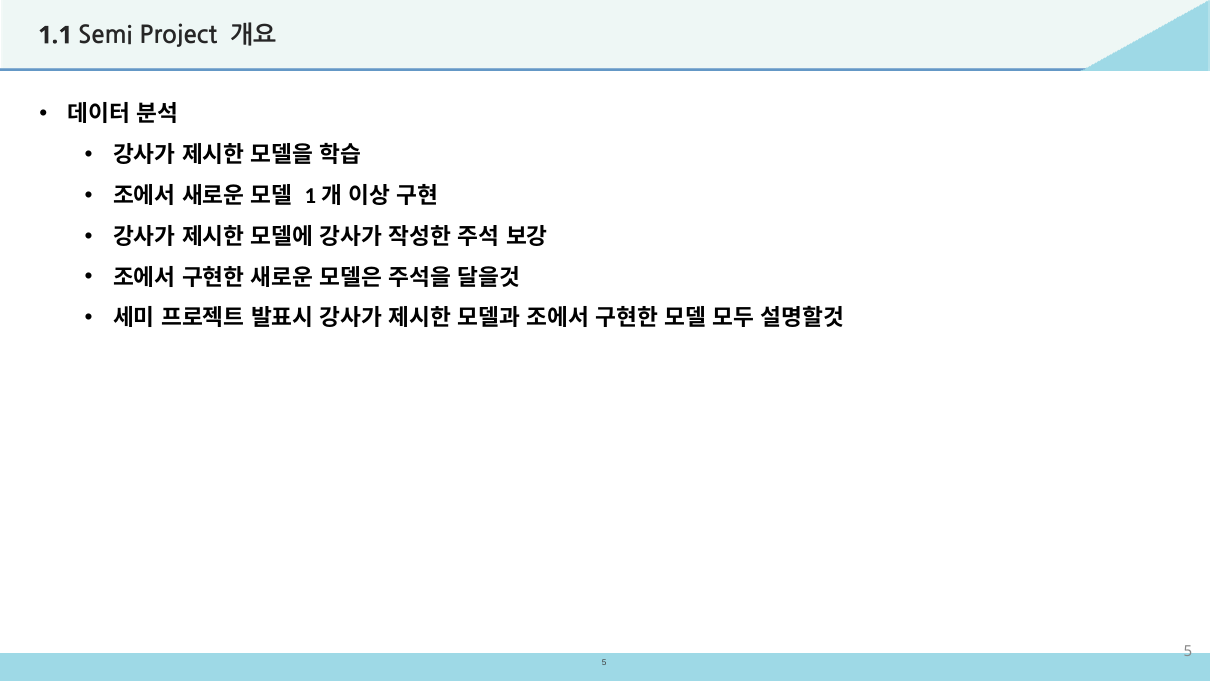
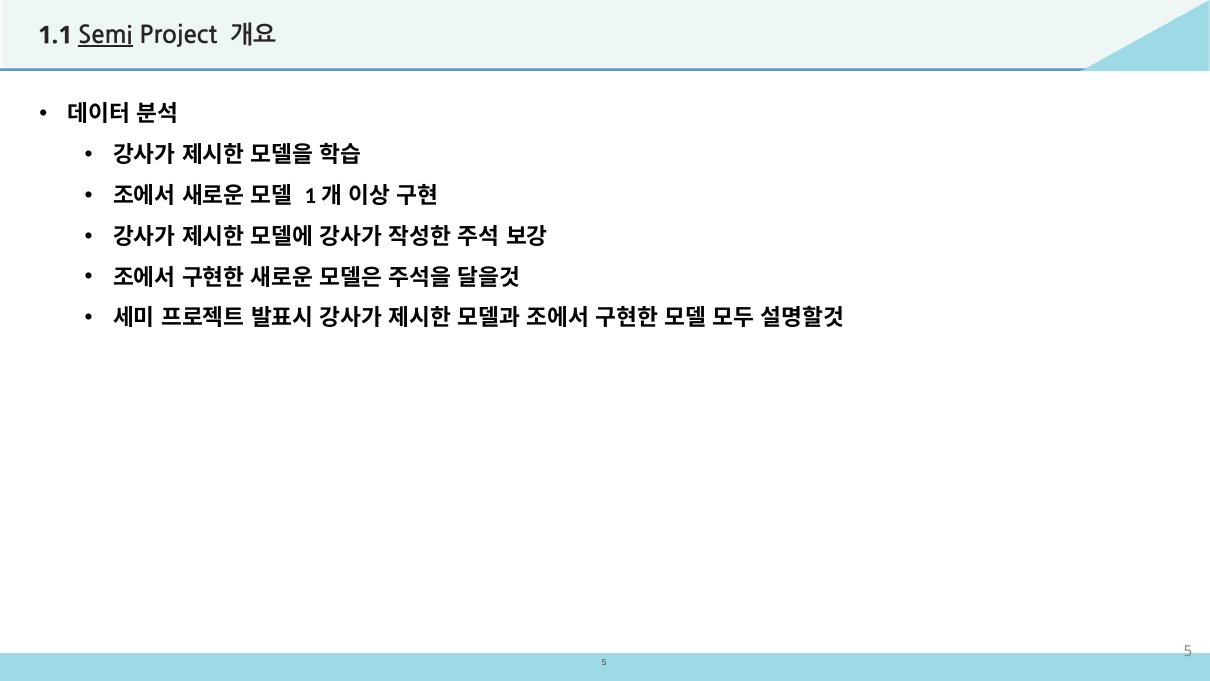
Semi underline: none -> present (105, 35)
